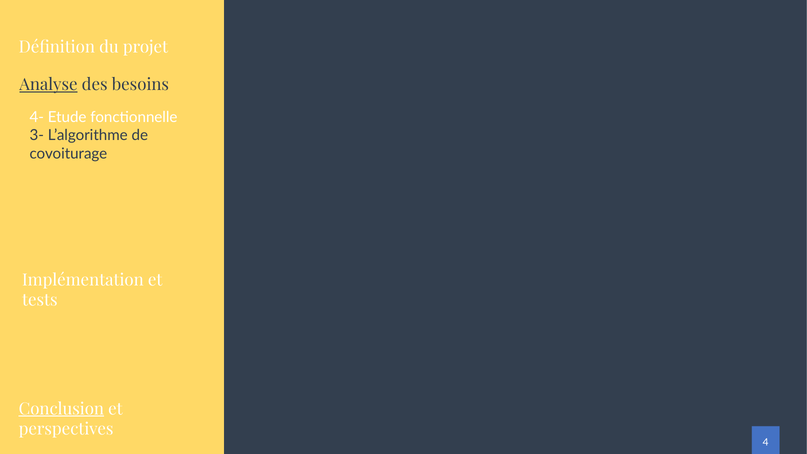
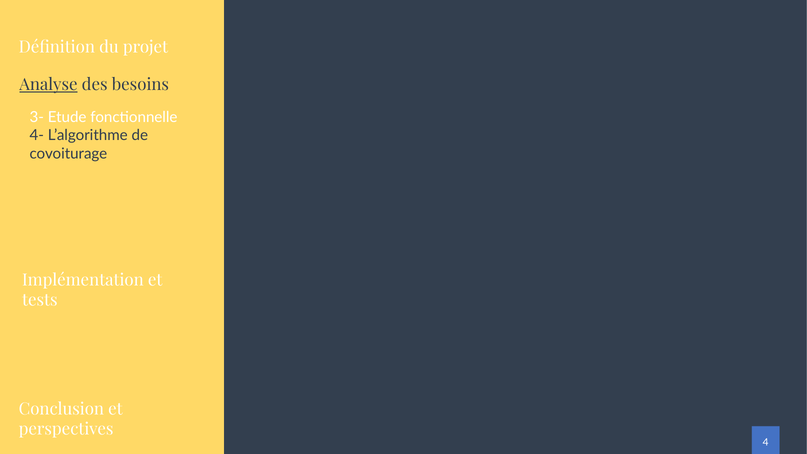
4-: 4- -> 3- (37, 117)
3-: 3- -> 4- (37, 135)
Conclusion underline: present -> none (61, 409)
